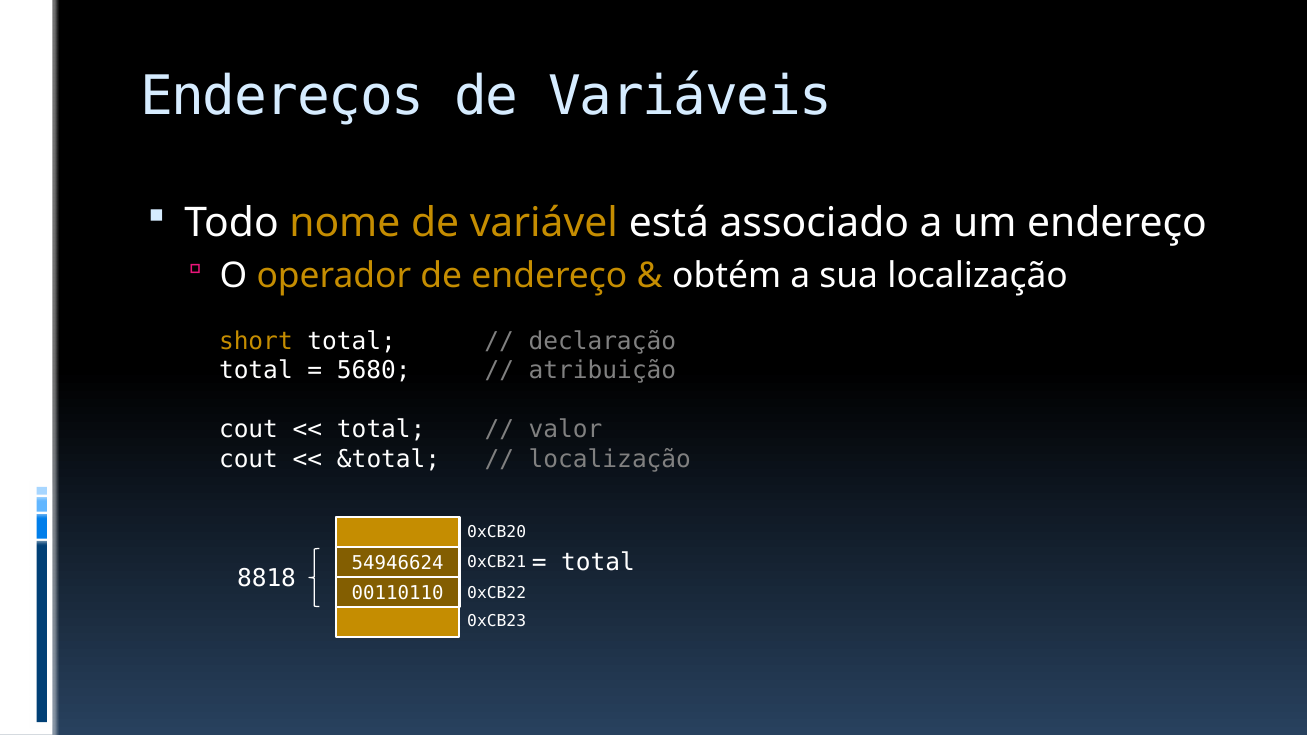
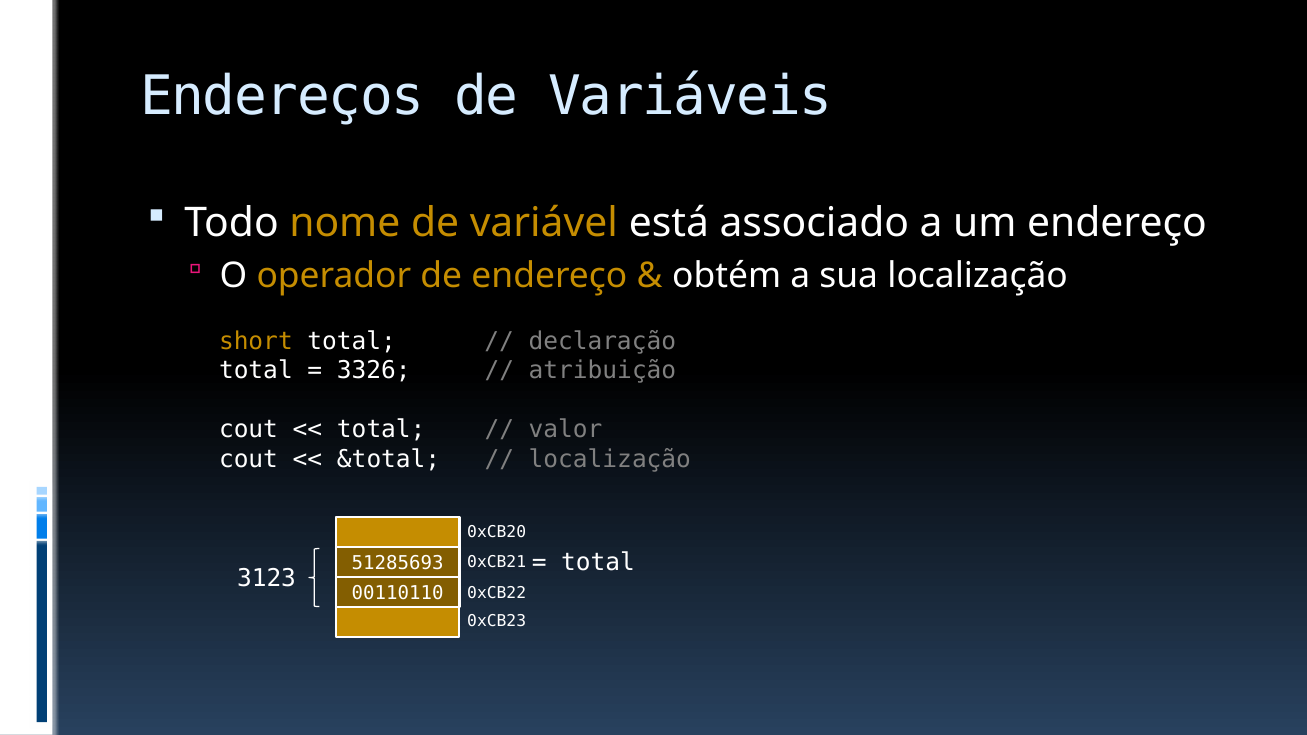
5680: 5680 -> 3326 (374, 371)
54946624: 54946624 -> 51285693 (398, 563)
8818: 8818 -> 3123 (267, 579)
